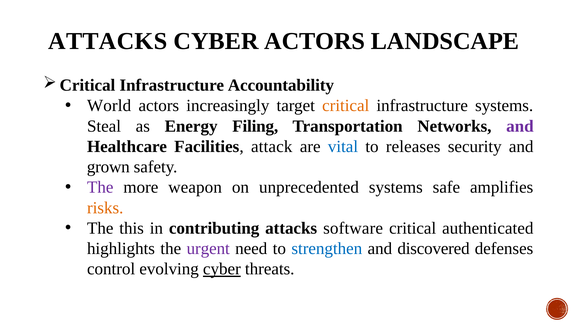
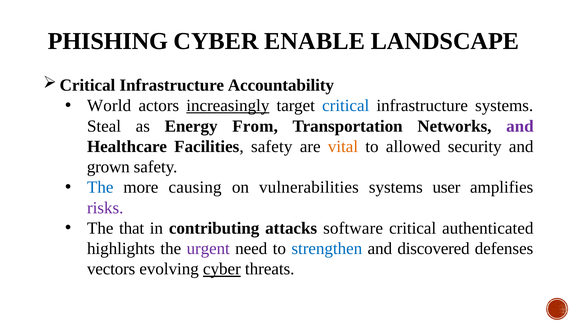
ATTACKS: ATTACKS -> PHISHING (108, 41)
CYBER ACTORS: ACTORS -> ENABLE (315, 41)
increasingly underline: none -> present (228, 106)
critical colour: orange -> blue (346, 106)
Filing: Filing -> From (255, 126)
Facilities attack: attack -> safety (272, 147)
vital colour: blue -> orange (343, 147)
releases: releases -> allowed (413, 147)
The colour: purple -> blue (100, 188)
weapon: weapon -> causing (195, 188)
unprecedented: unprecedented -> vulnerabilities (309, 188)
safe: safe -> user (446, 188)
risks colour: orange -> purple (105, 208)
this: this -> that (132, 229)
control: control -> vectors (111, 269)
